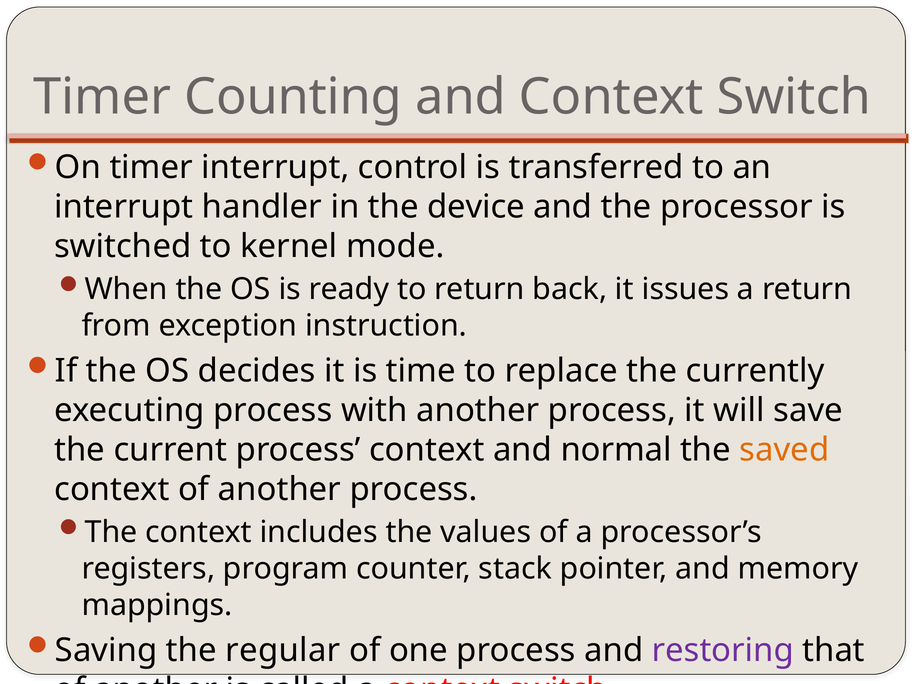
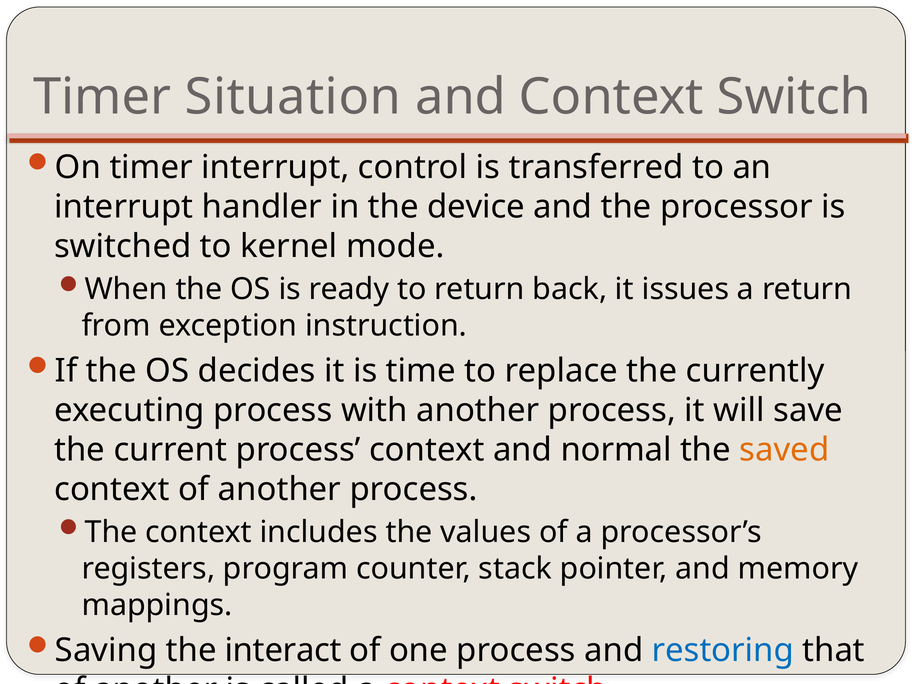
Counting: Counting -> Situation (293, 97)
regular: regular -> interact (283, 650)
restoring colour: purple -> blue (723, 650)
